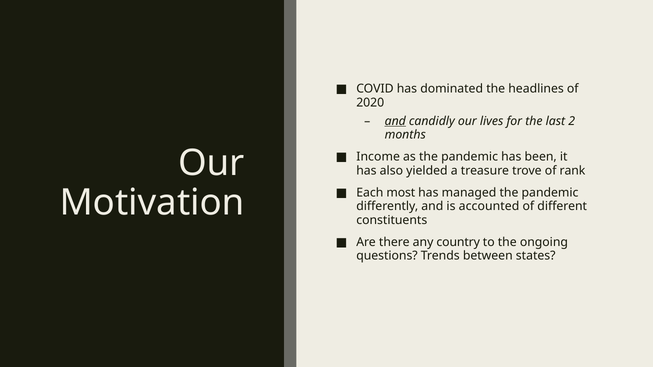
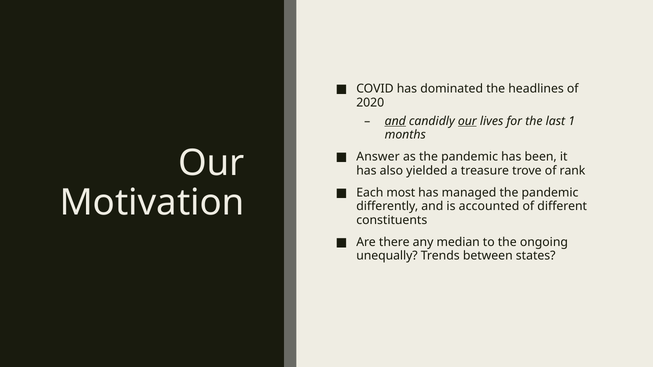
our underline: none -> present (467, 121)
2: 2 -> 1 (572, 121)
Income: Income -> Answer (378, 157)
country: country -> median (458, 242)
questions: questions -> unequally (387, 256)
